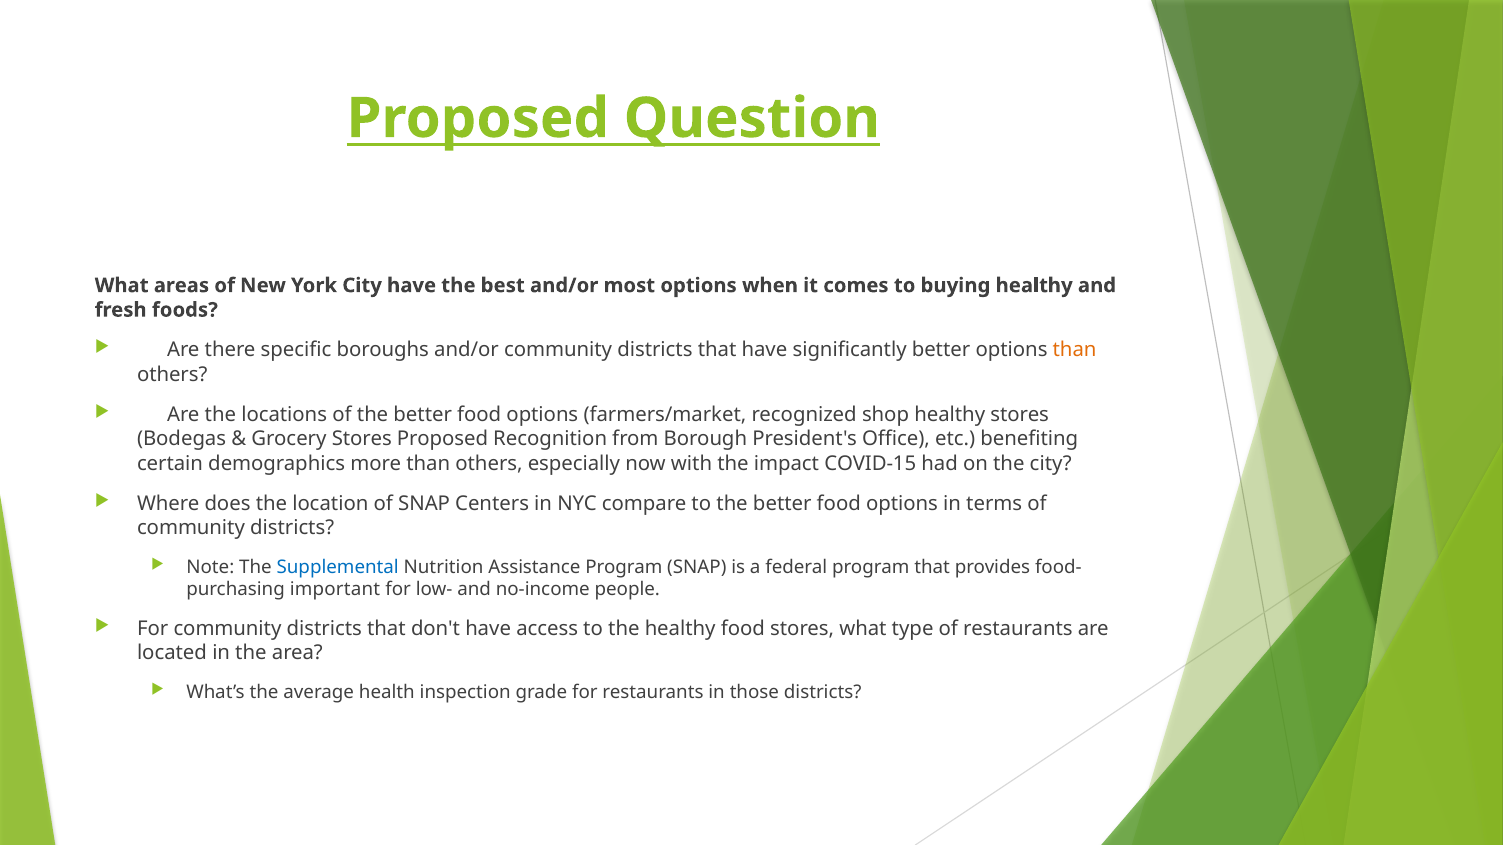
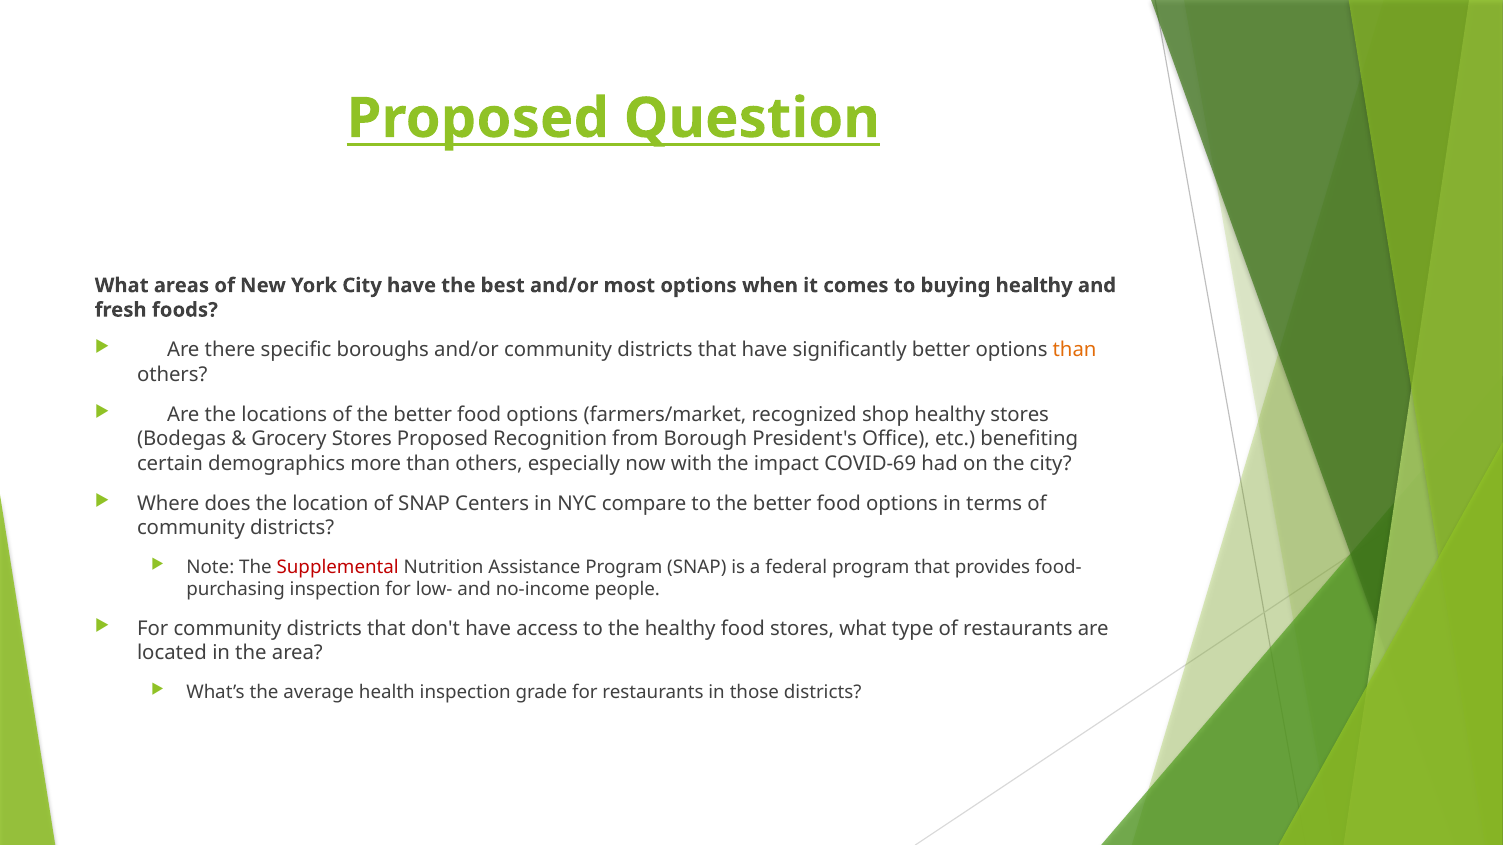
COVID-15: COVID-15 -> COVID-69 (870, 464)
Supplemental colour: blue -> red (338, 567)
important: important -> inspection (335, 590)
